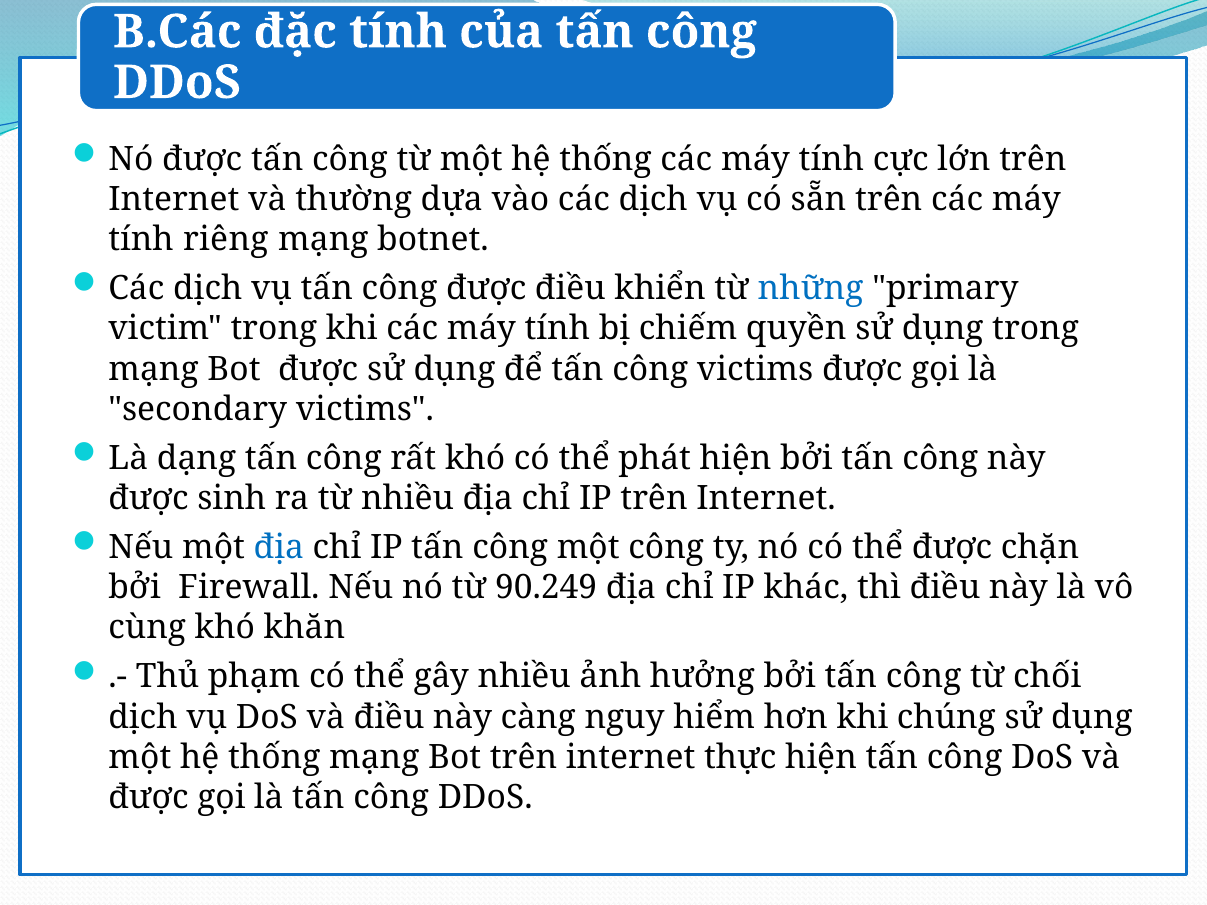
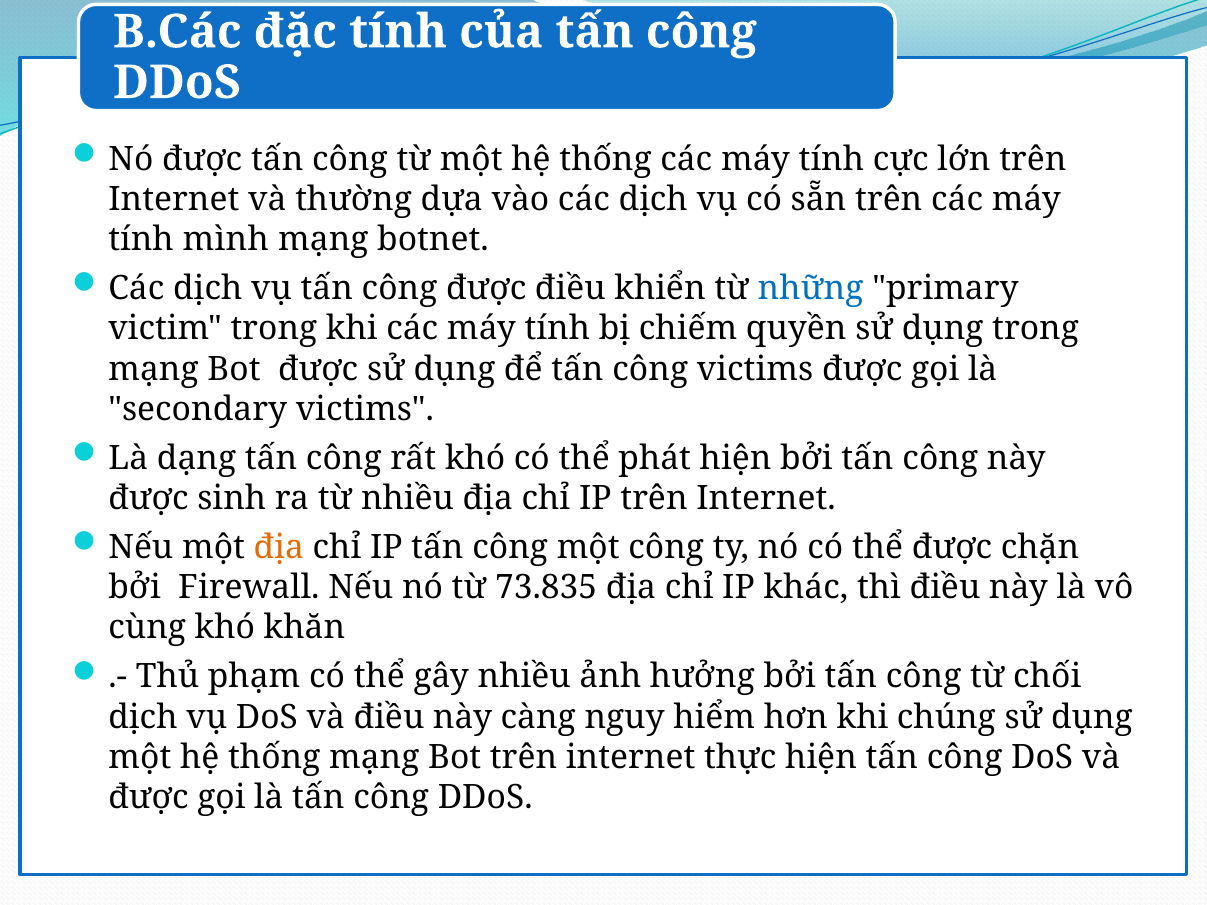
riêng: riêng -> mình (226, 240)
địa colour: blue -> orange (279, 548)
90.249: 90.249 -> 73.835 (546, 588)
